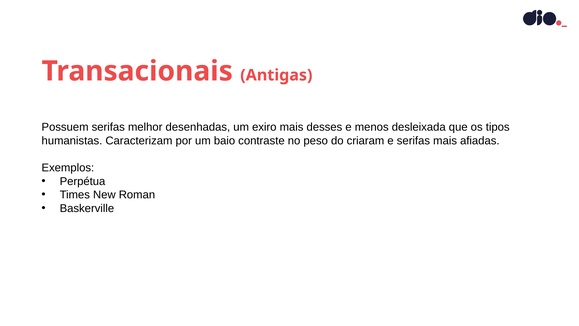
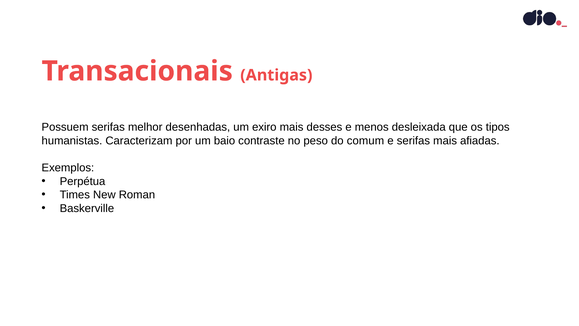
criaram: criaram -> comum (365, 141)
